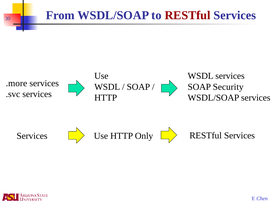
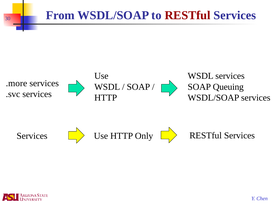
Security: Security -> Queuing (228, 87)
